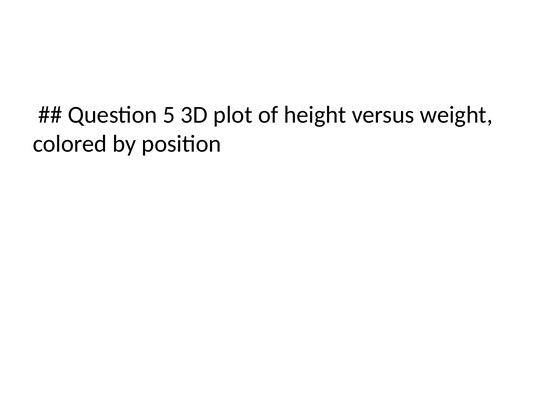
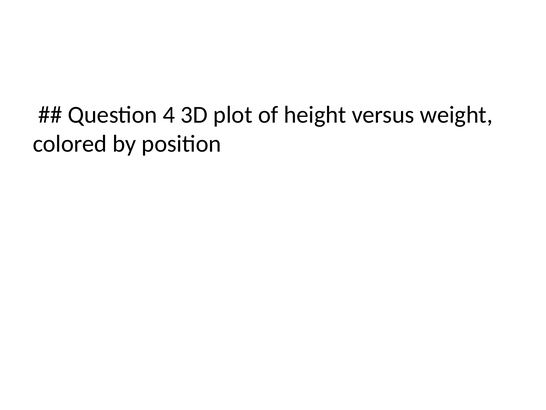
5: 5 -> 4 (169, 115)
